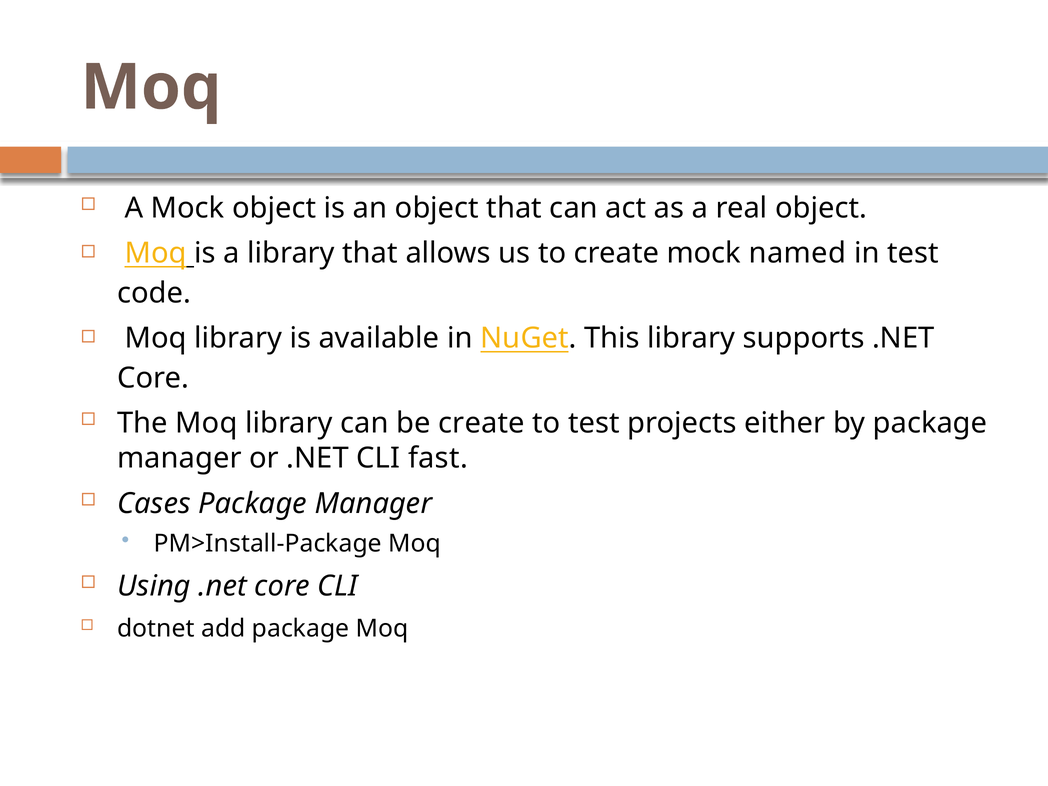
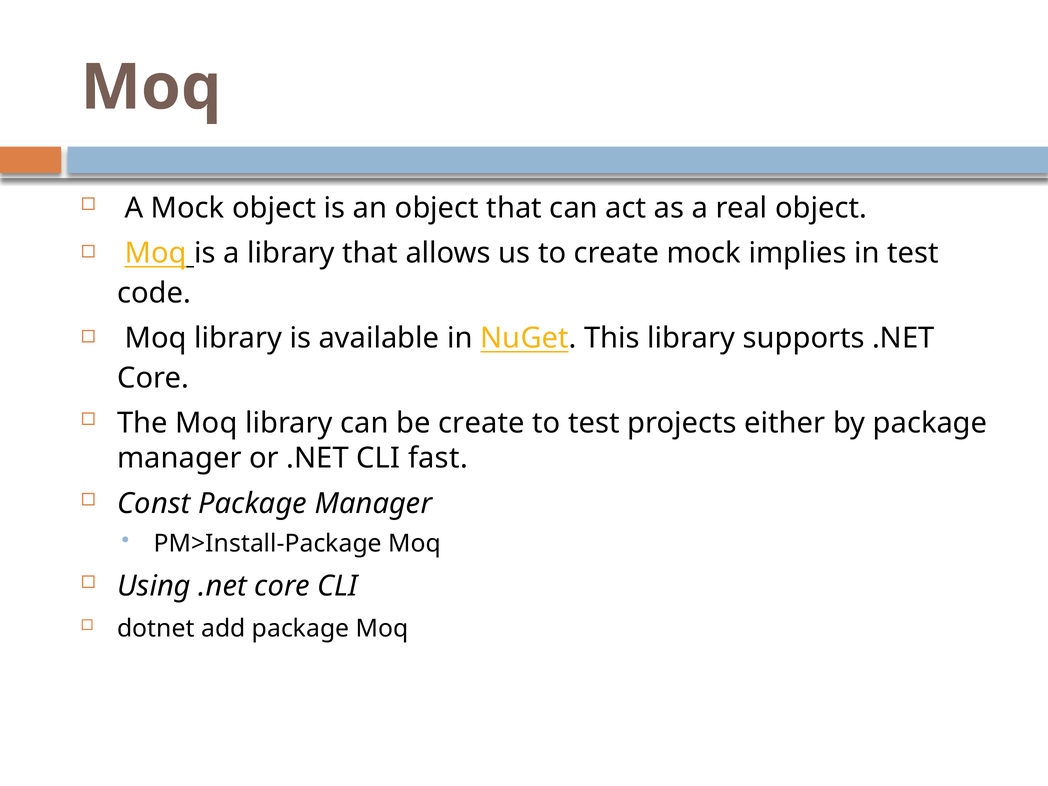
named: named -> implies (798, 253)
Cases: Cases -> Const (154, 503)
